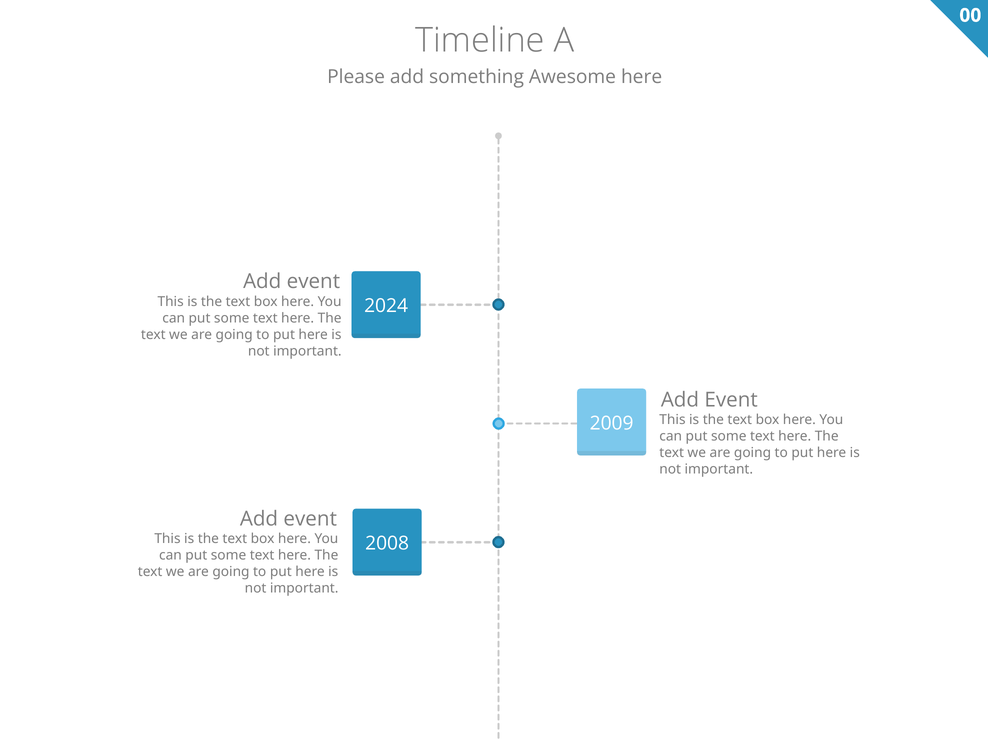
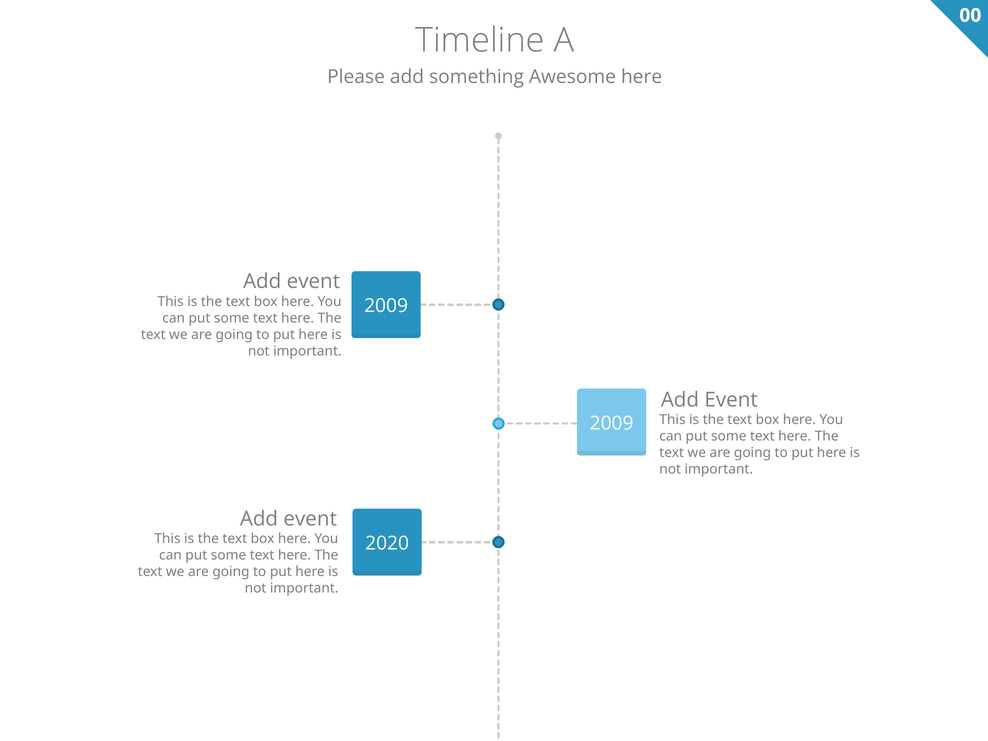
2024: 2024 -> 2009 (386, 306)
2008: 2008 -> 2020 (387, 543)
